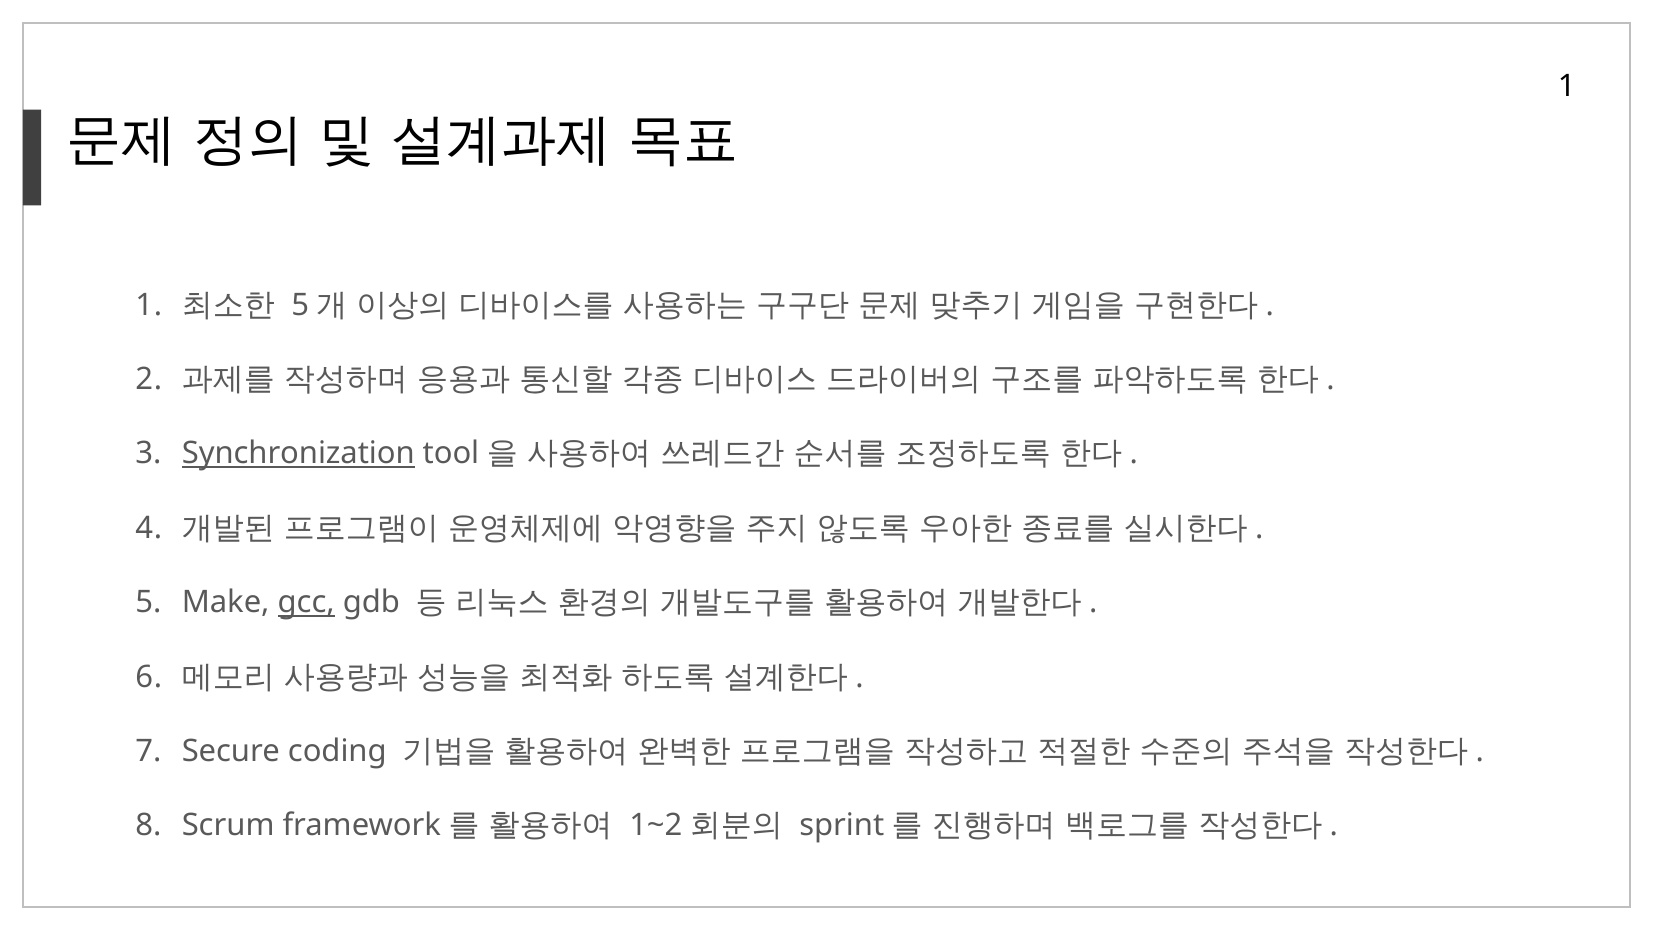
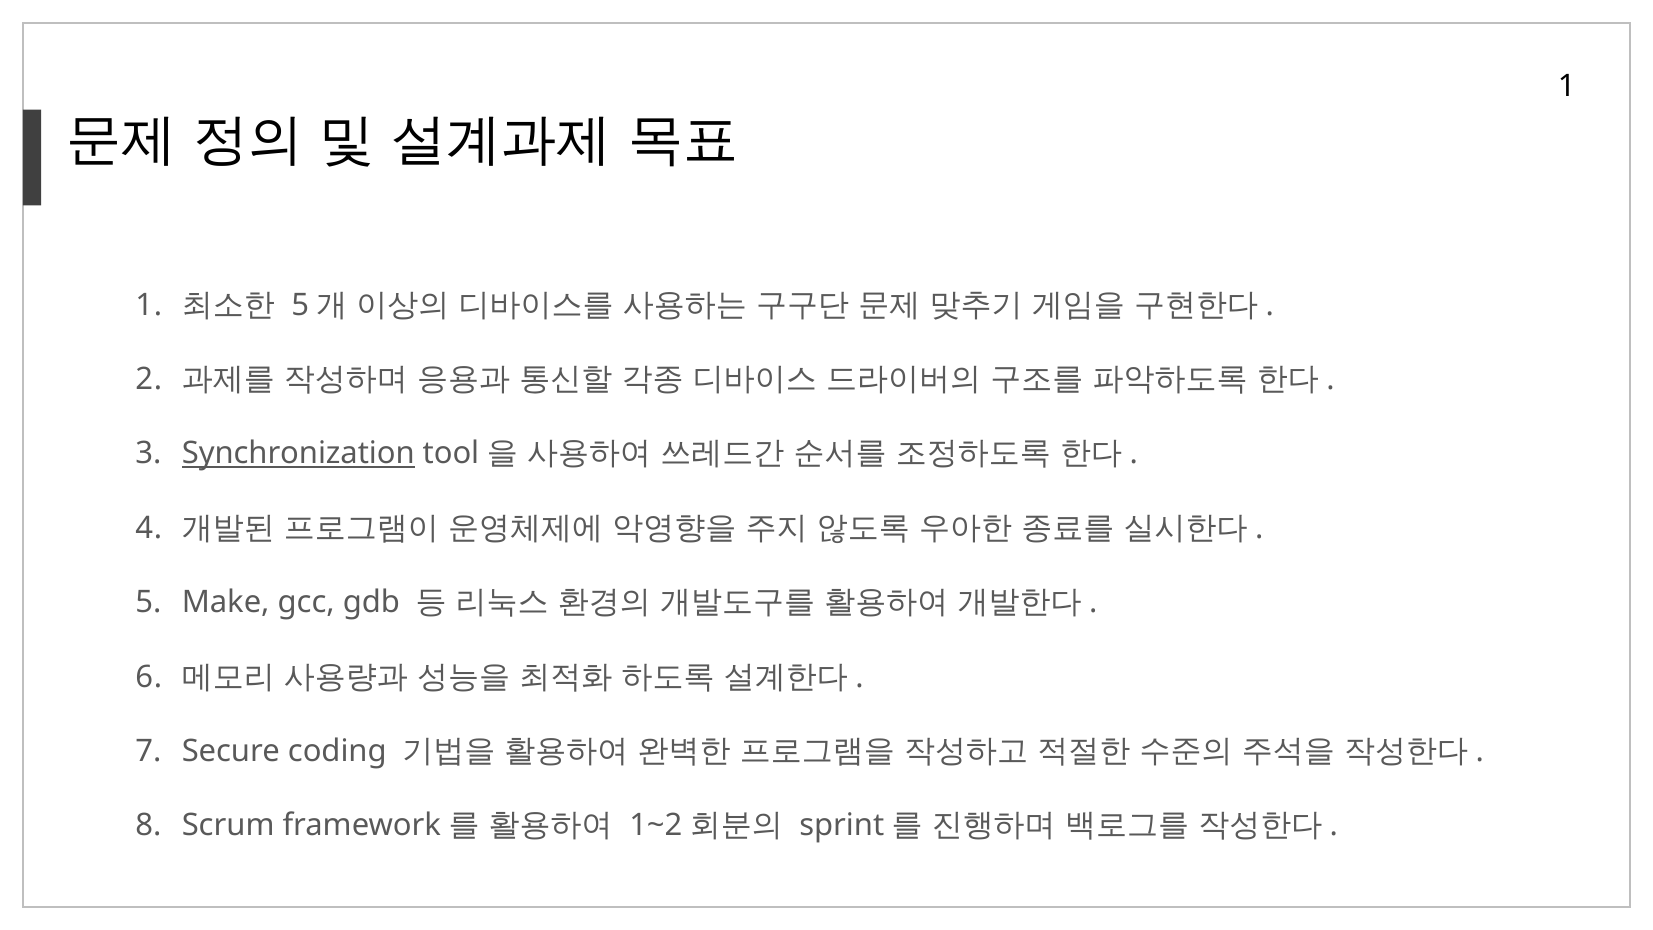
gcc underline: present -> none (306, 602)
